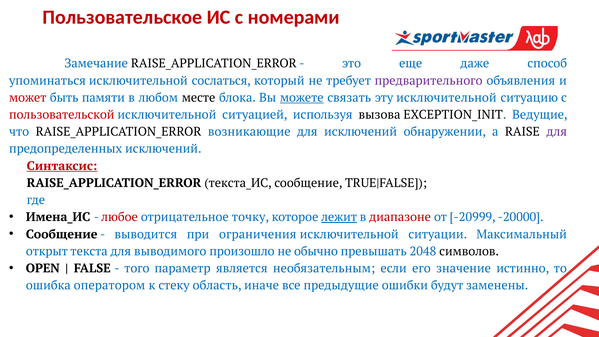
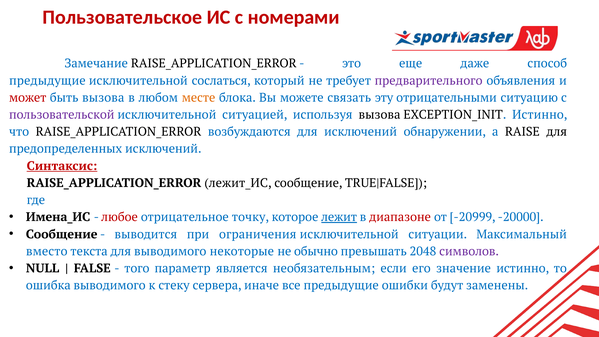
упоминаться: упоминаться -> предыдущие (47, 81)
быть памяти: памяти -> вызова (103, 98)
месте colour: black -> orange (199, 98)
можете underline: present -> none (302, 98)
эту исключительной: исключительной -> отрицательными (447, 98)
пользовательской colour: red -> purple (62, 115)
EXCEPTION_INIT Ведущие: Ведущие -> Истинно (540, 115)
возникающие: возникающие -> возбуждаются (249, 132)
для colour: purple -> black (557, 132)
текста_ИС: текста_ИС -> лежит_ИС (238, 183)
открыт: открыт -> вместо (47, 251)
произошло: произошло -> некоторые (242, 251)
символов colour: black -> purple (469, 251)
OPEN: OPEN -> NULL (43, 268)
ошибка оператором: оператором -> выводимого (110, 285)
область: область -> сервера (217, 285)
